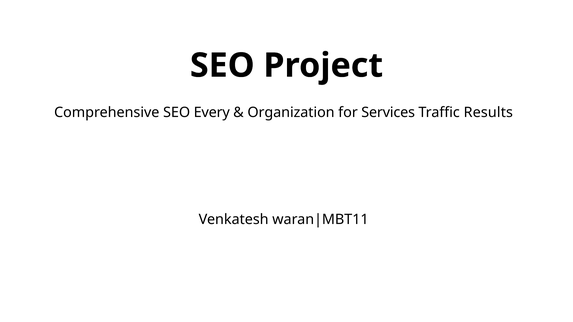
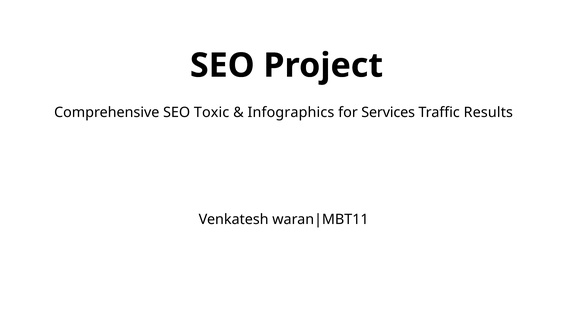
Every: Every -> Toxic (212, 112)
Organization: Organization -> Infographics (291, 112)
